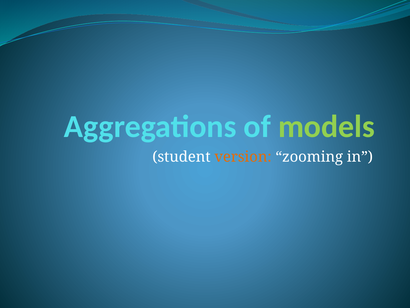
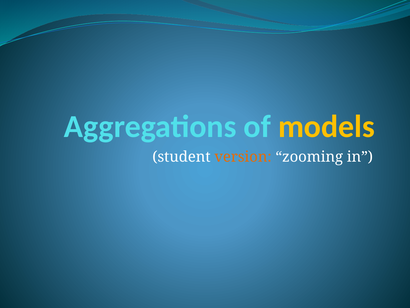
models colour: light green -> yellow (326, 127)
